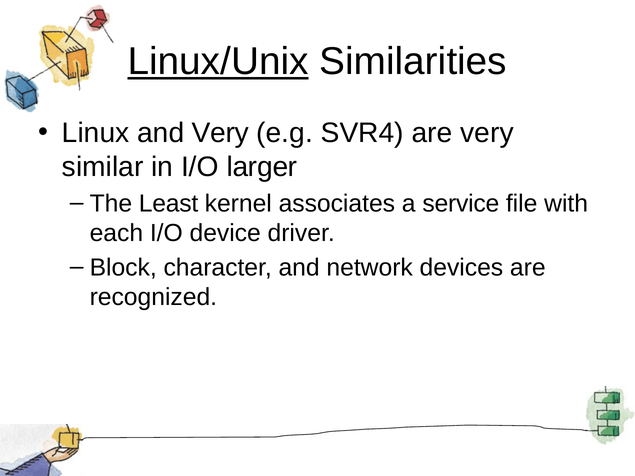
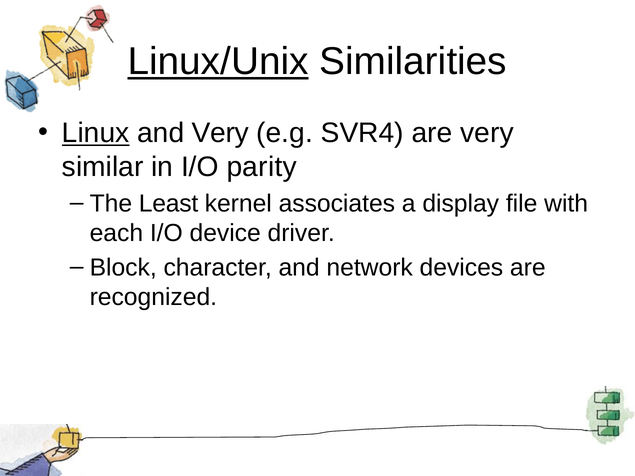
Linux underline: none -> present (96, 133)
larger: larger -> parity (262, 167)
service: service -> display (461, 204)
